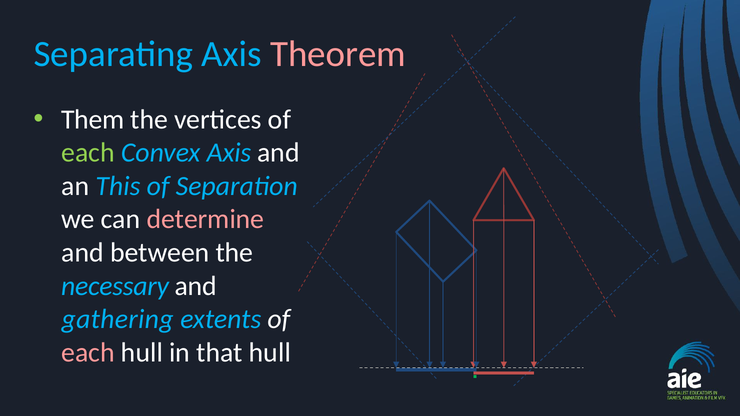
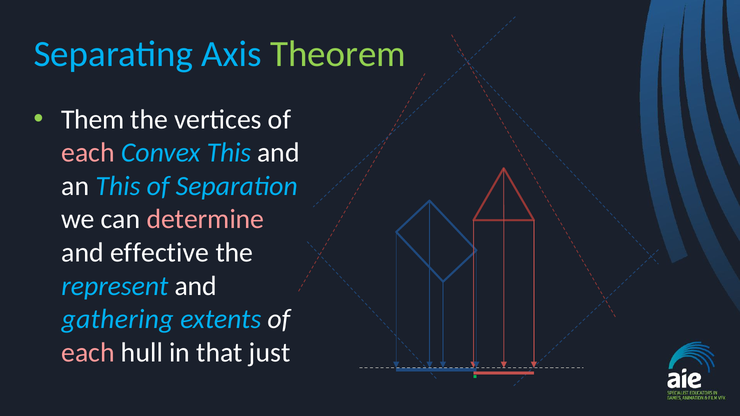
Theorem colour: pink -> light green (338, 54)
each colour: light green -> pink (88, 153)
Convex Axis: Axis -> This (229, 153)
between: between -> effective (160, 253)
necessary: necessary -> represent (115, 286)
that hull: hull -> just (270, 353)
